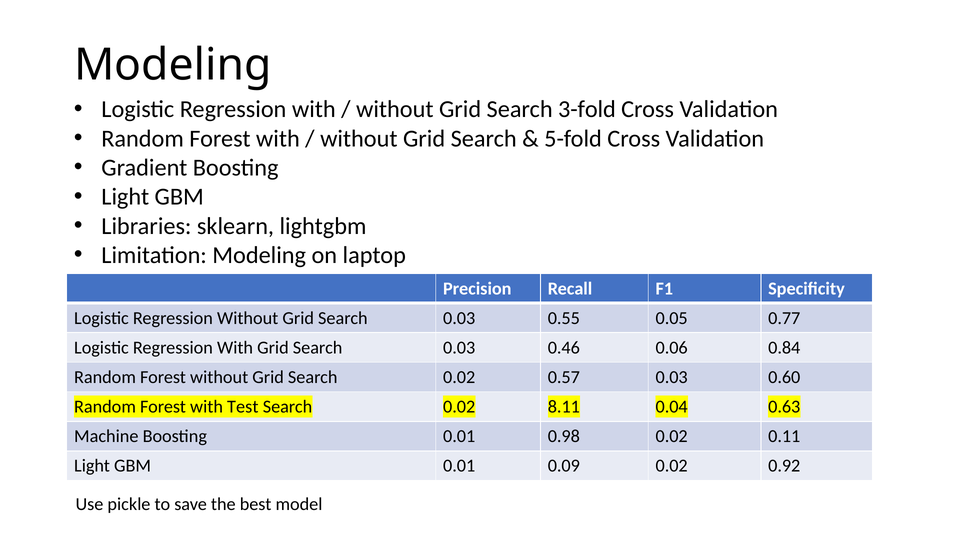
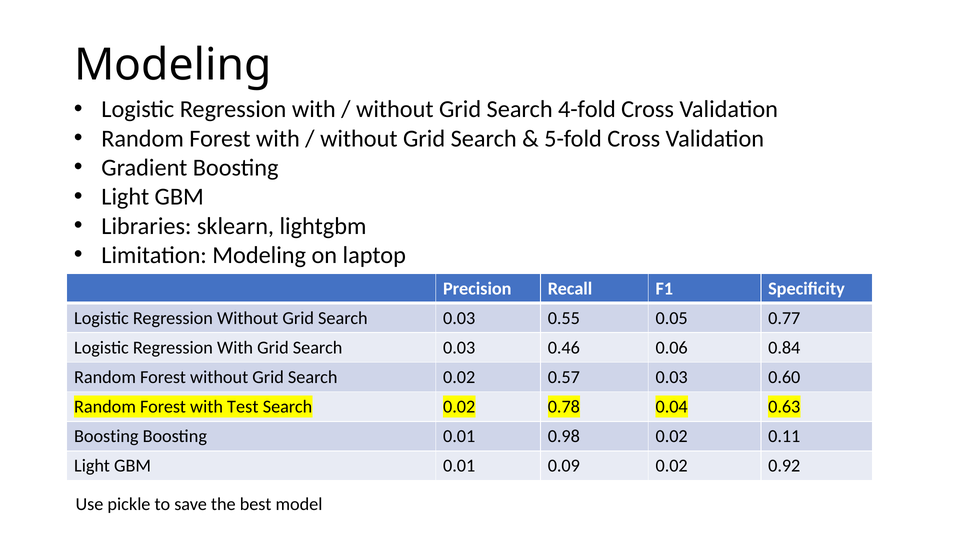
3-fold: 3-fold -> 4-fold (587, 109)
8.11: 8.11 -> 0.78 (564, 407)
Machine: Machine -> Boosting (106, 436)
